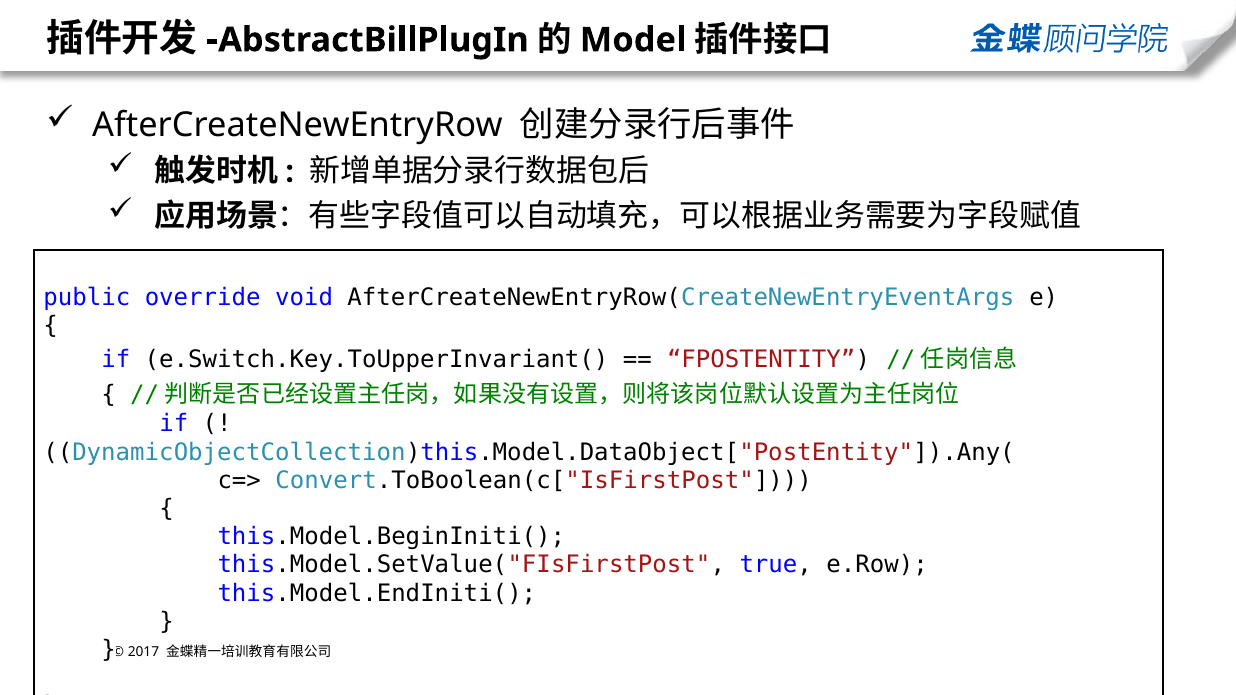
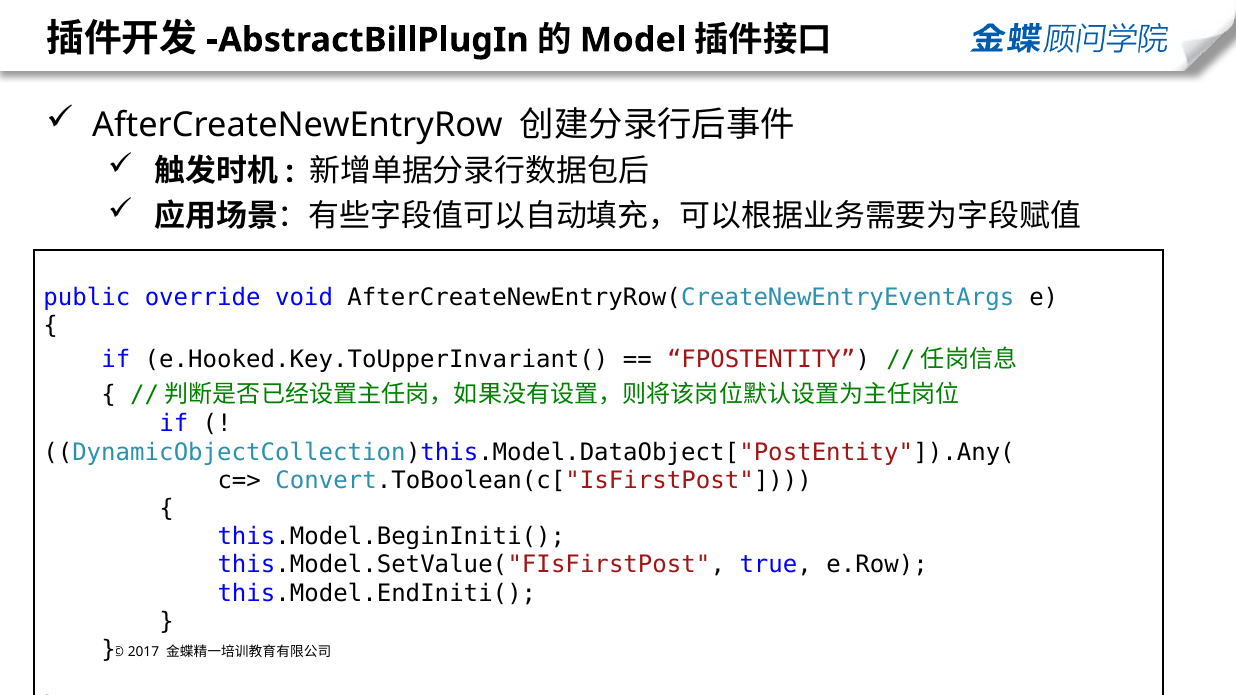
e.Switch.Key.ToUpperInvariant(: e.Switch.Key.ToUpperInvariant( -> e.Hooked.Key.ToUpperInvariant( (377, 360)
